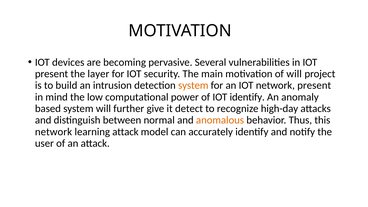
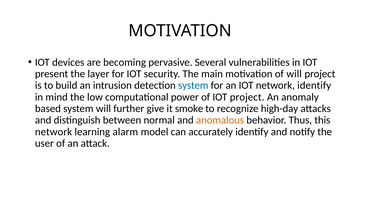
system colour: orange -> blue (193, 85)
network present: present -> identify (314, 85)
IOT identify: identify -> project (247, 97)
detect: detect -> smoke (189, 109)
learning attack: attack -> alarm (125, 132)
